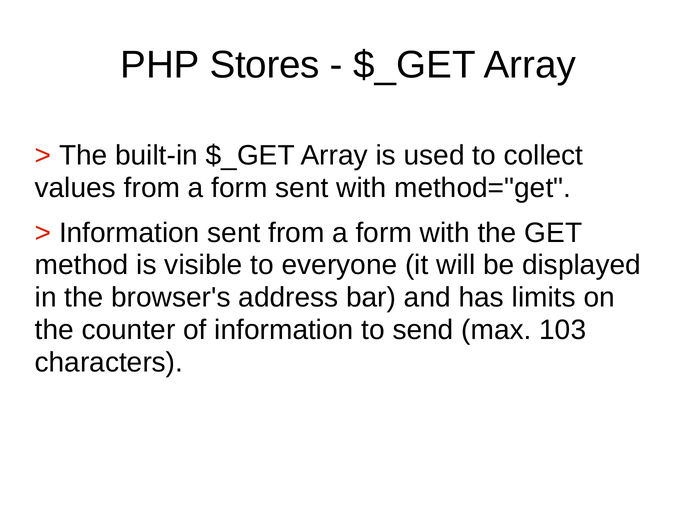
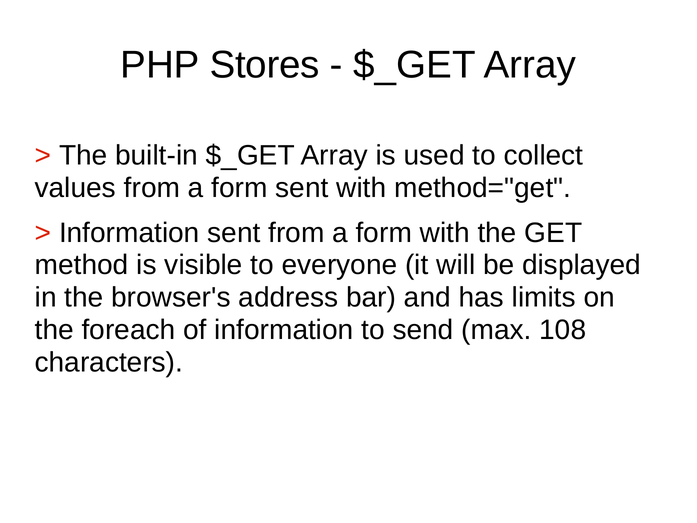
counter: counter -> foreach (129, 330)
103: 103 -> 108 (563, 330)
